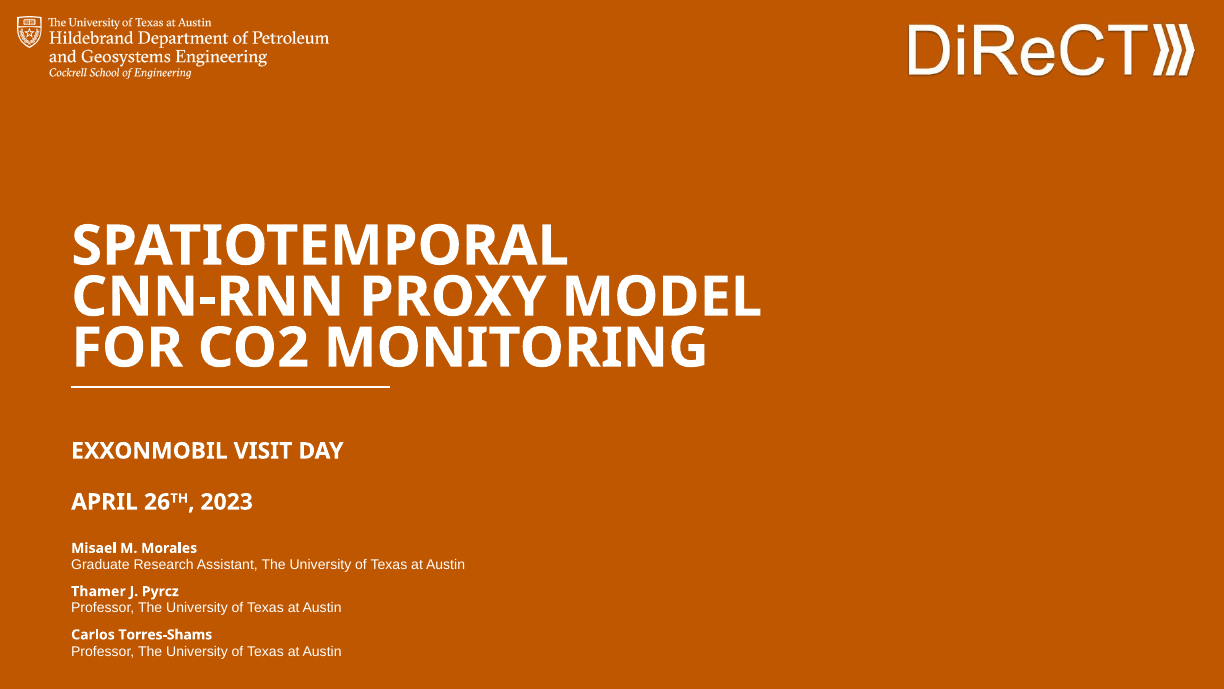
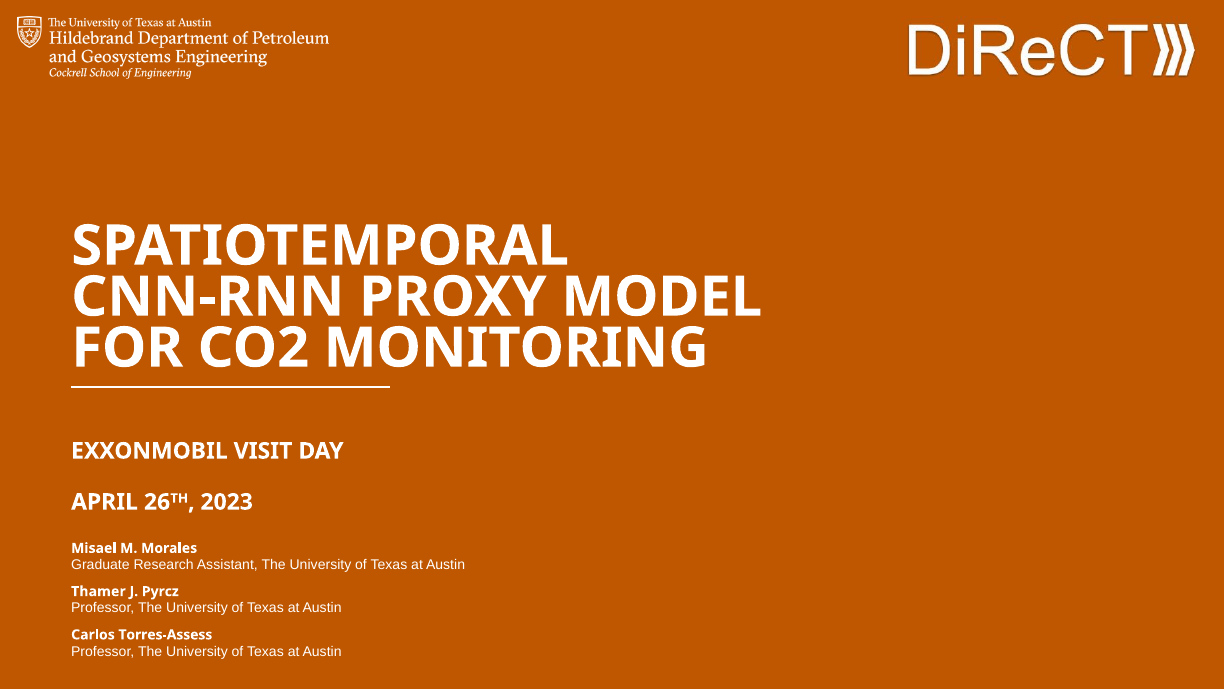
Torres-Shams: Torres-Shams -> Torres-Assess (165, 634)
